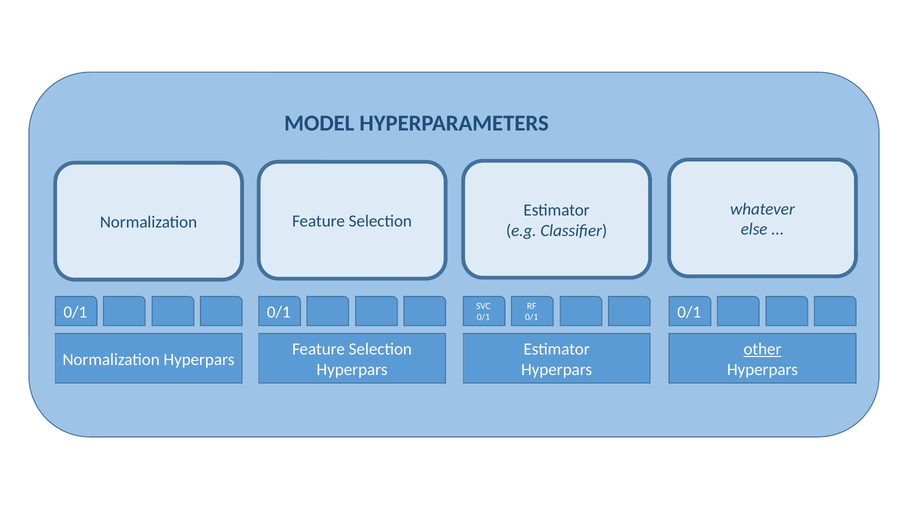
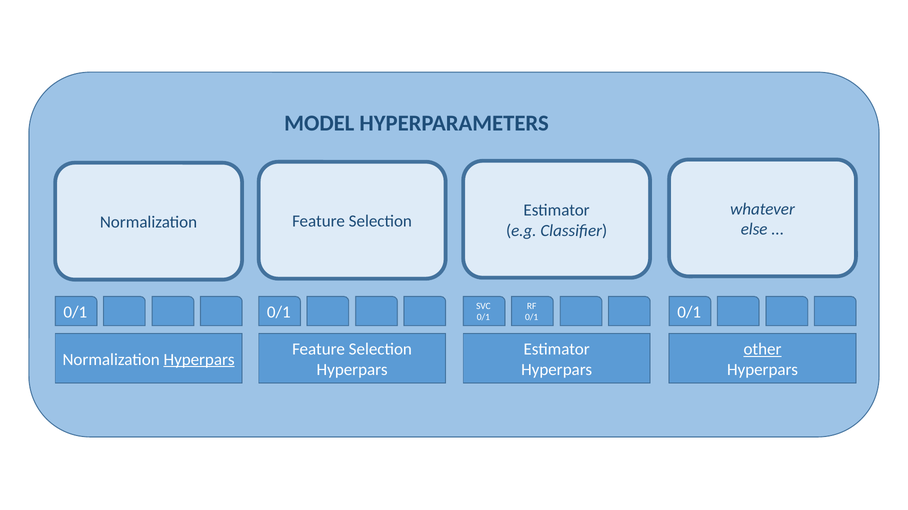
Hyperpars underline: none -> present (199, 360)
